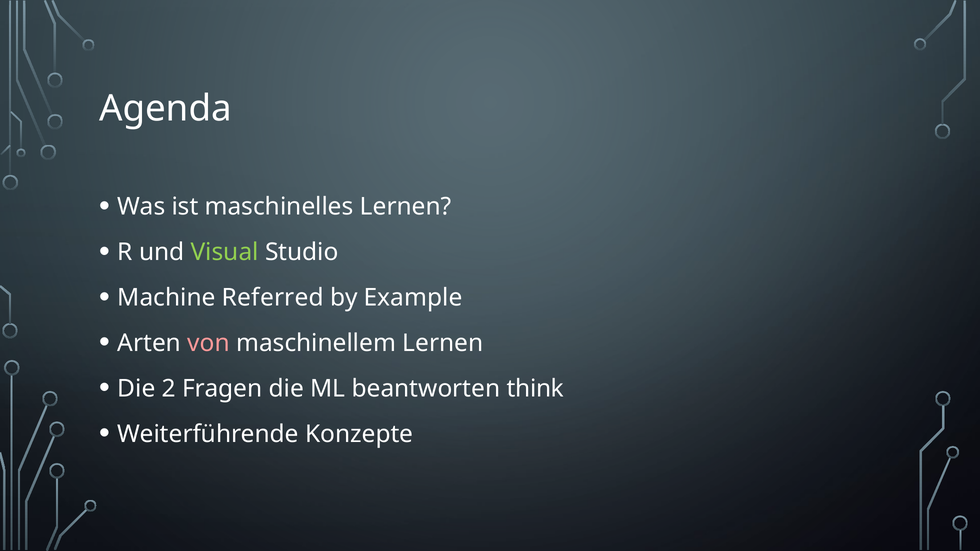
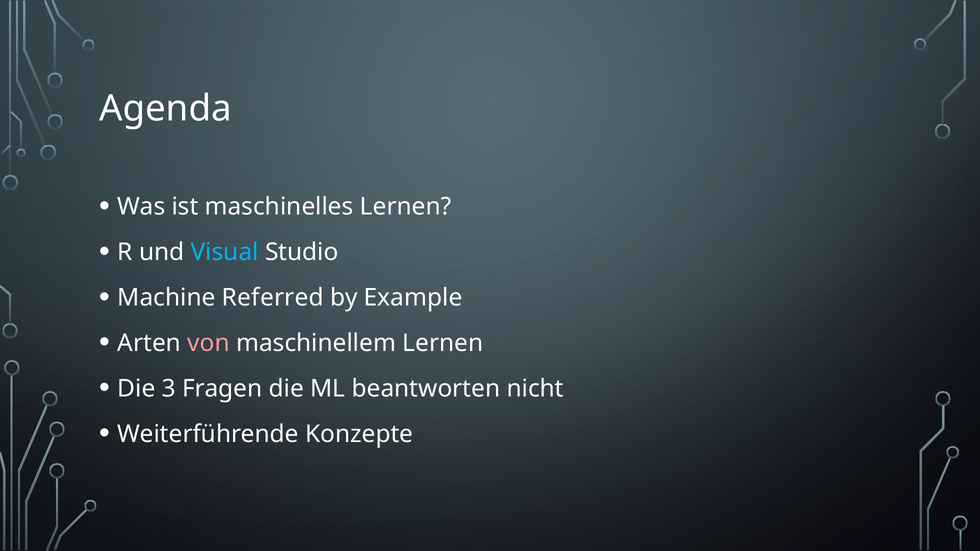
Visual colour: light green -> light blue (225, 252)
2: 2 -> 3 (169, 389)
think: think -> nicht (535, 389)
